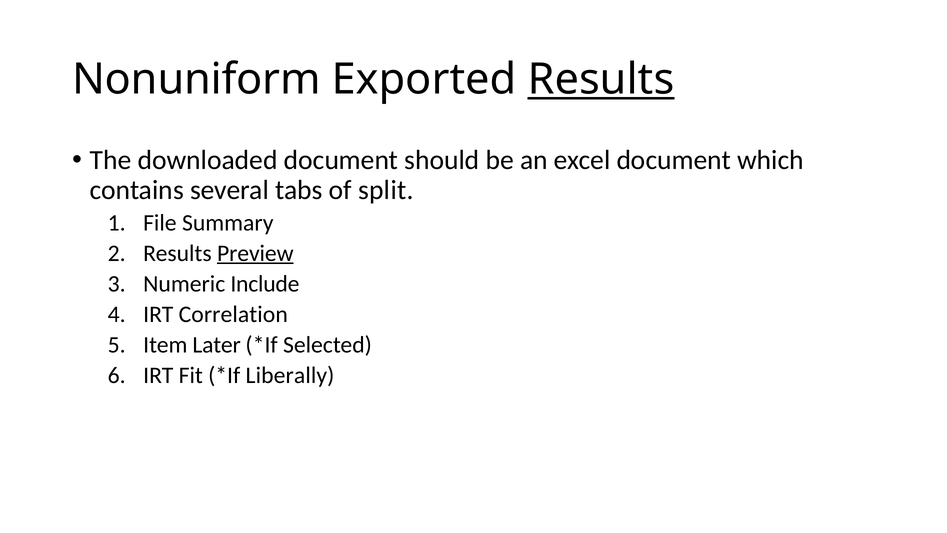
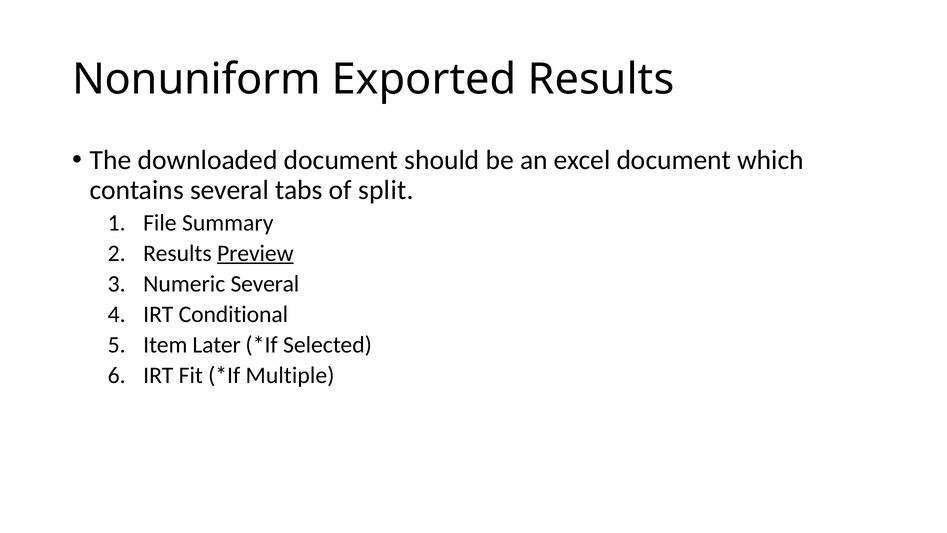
Results underline: present -> none (601, 80)
Numeric Include: Include -> Several (265, 284)
Correlation: Correlation -> Conditional (233, 314)
Liberally: Liberally -> Multiple (290, 375)
